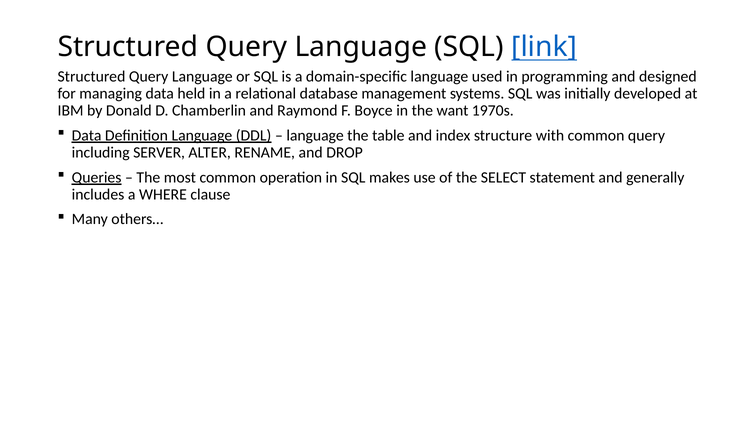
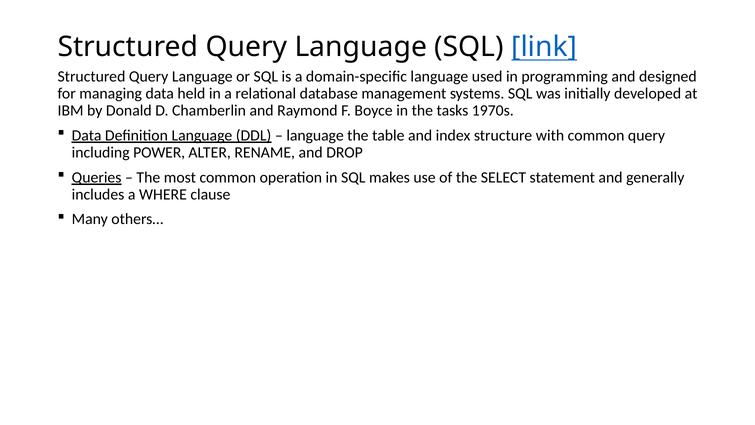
want: want -> tasks (452, 110)
SERVER: SERVER -> POWER (159, 152)
